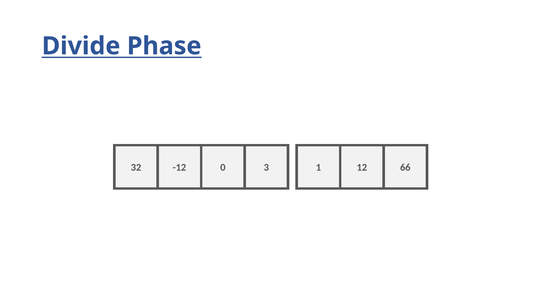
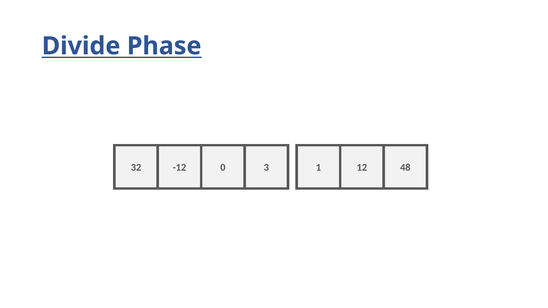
66: 66 -> 48 (405, 168)
